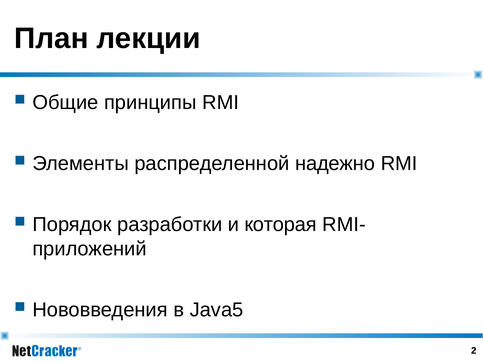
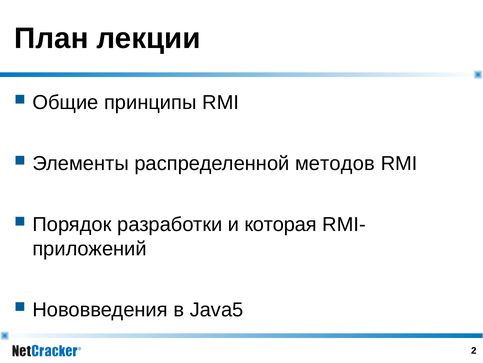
надежно: надежно -> методов (335, 163)
